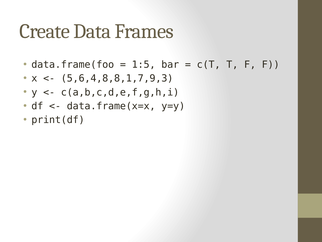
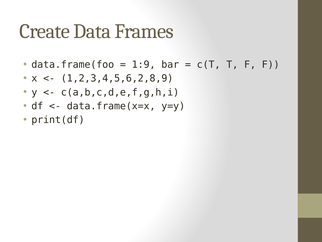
1:5: 1:5 -> 1:9 (144, 65)
5,6,4,8,8,1,7,9,3: 5,6,4,8,8,1,7,9,3 -> 1,2,3,4,5,6,2,8,9 (117, 78)
